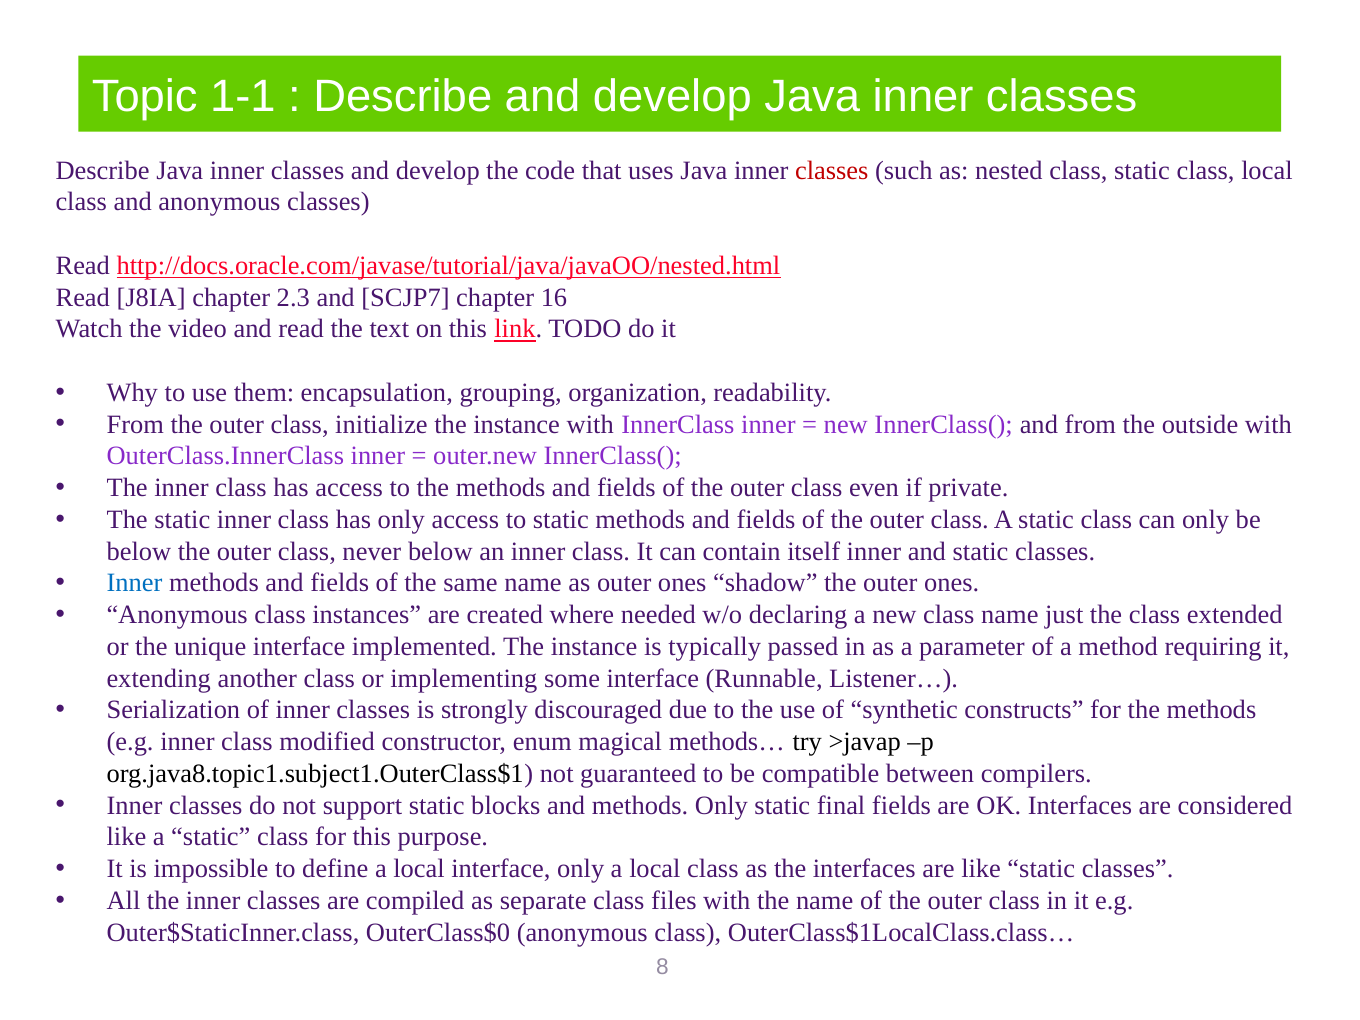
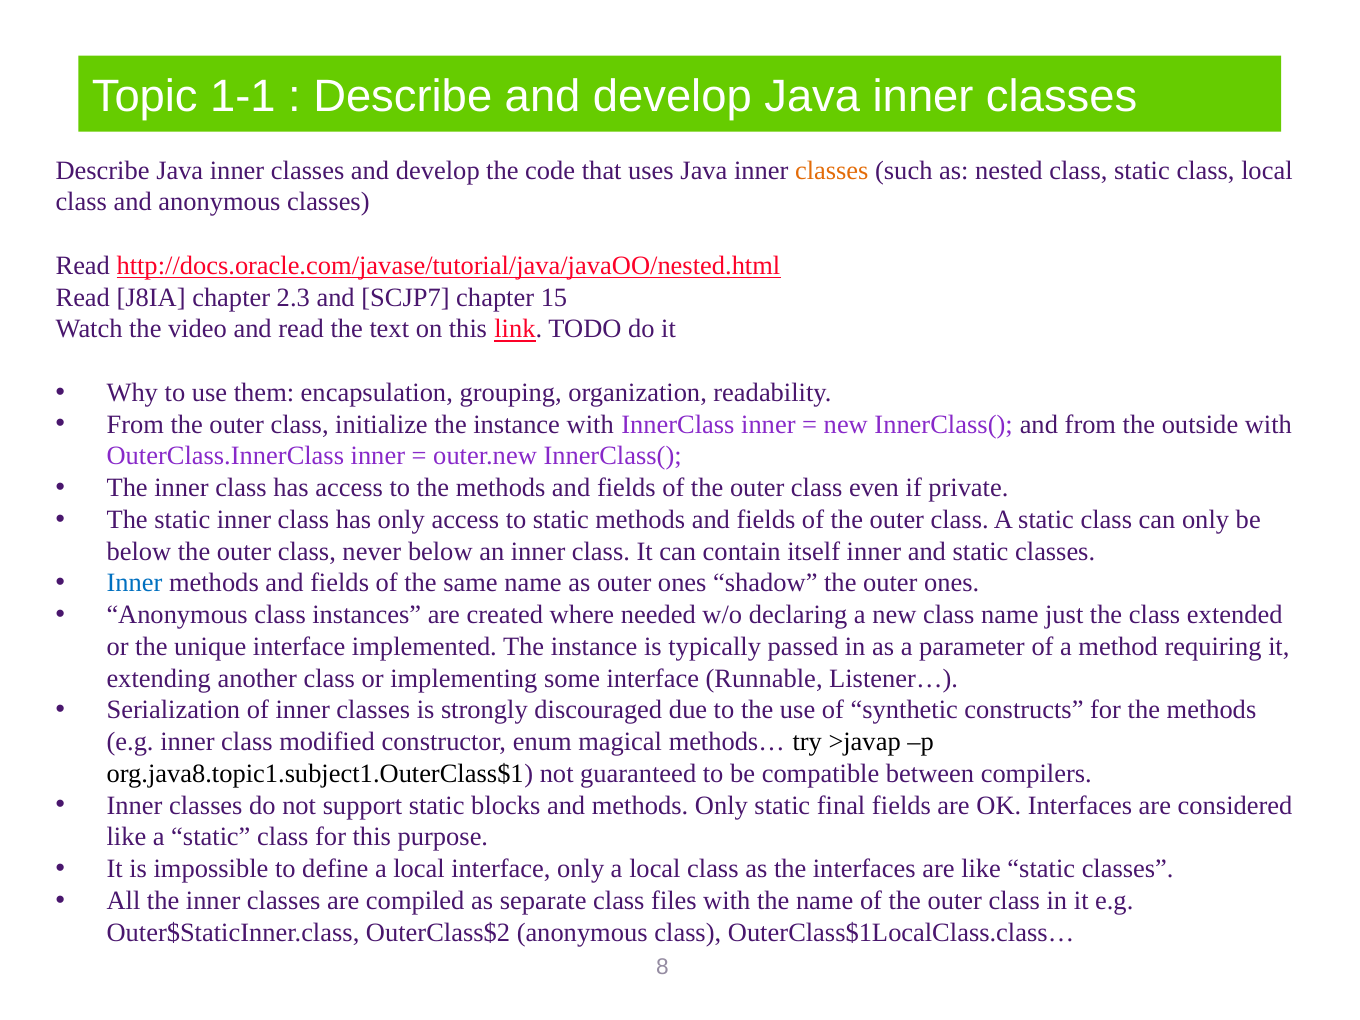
classes colour: red -> orange (832, 170)
16: 16 -> 15 (554, 297)
OuterClass$0: OuterClass$0 -> OuterClass$2 (438, 933)
